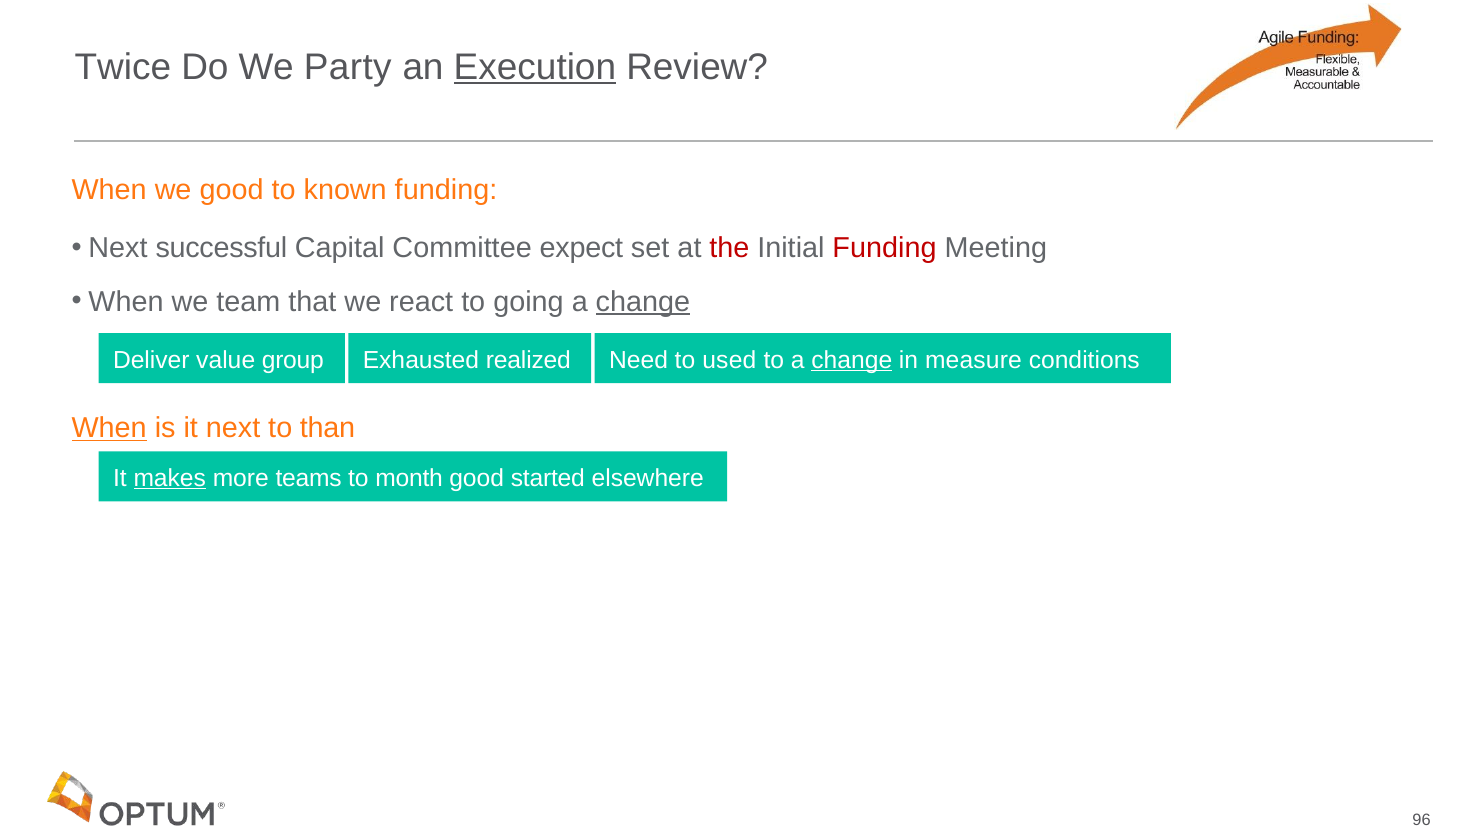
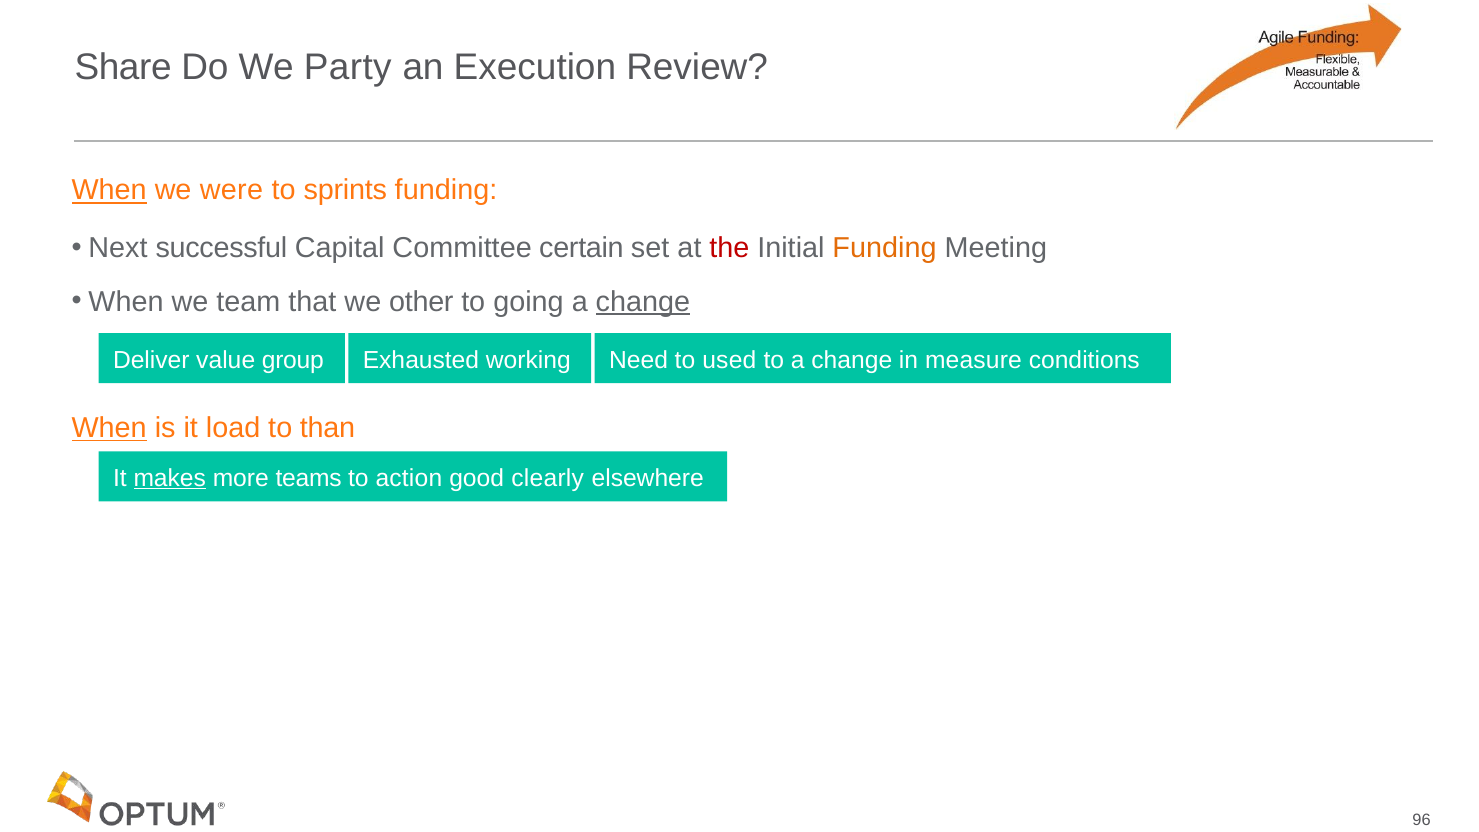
Twice: Twice -> Share (123, 67)
Execution underline: present -> none (535, 67)
When underline: none -> present (109, 190)
we good: good -> were (231, 190)
known: known -> sprints (345, 190)
expect: expect -> certain (581, 248)
Funding colour: red -> orange (885, 248)
react: react -> other (421, 302)
realized: realized -> working (528, 360)
change underline: present -> none (852, 360)
it next: next -> load (233, 428)
month: month -> action (409, 478)
started: started -> clearly (548, 478)
